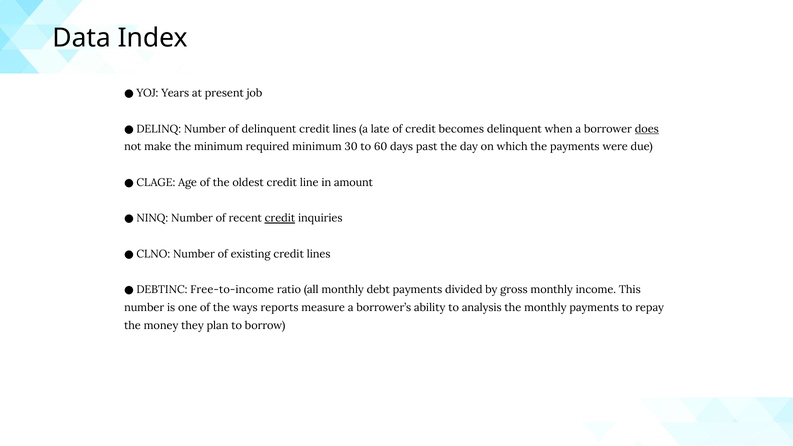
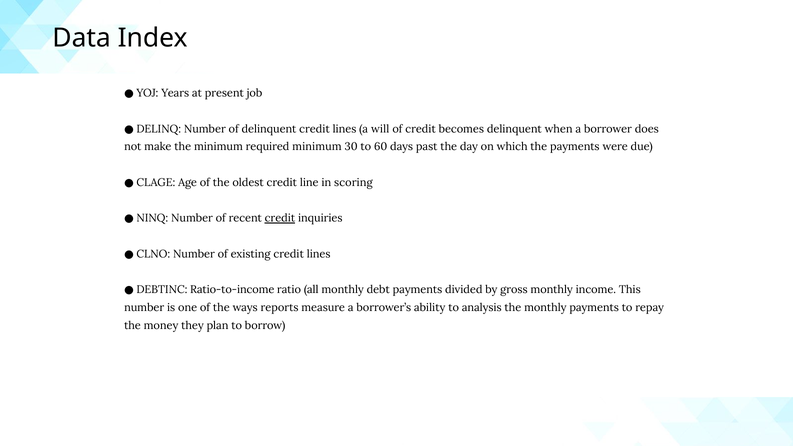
late: late -> will (380, 129)
does underline: present -> none (647, 129)
amount: amount -> scoring (353, 183)
Free-to-income: Free-to-income -> Ratio-to-income (232, 290)
